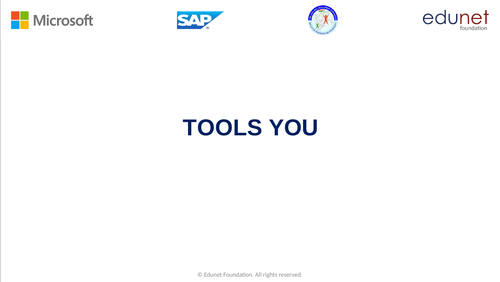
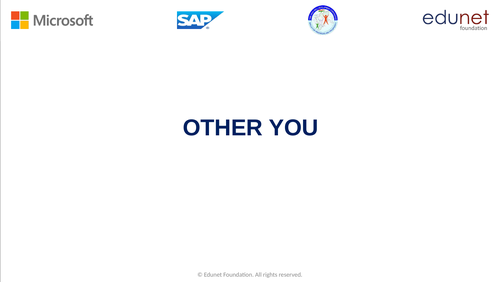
TOOLS: TOOLS -> OTHER (223, 128)
